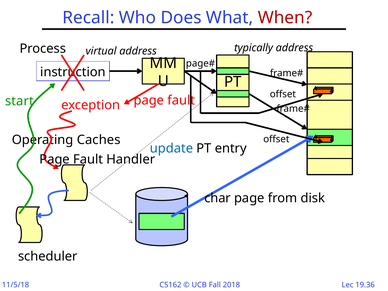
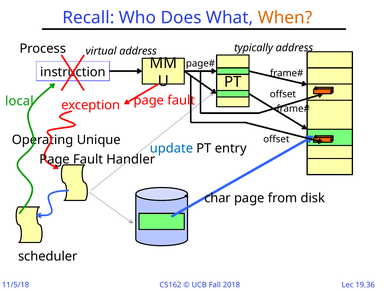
When colour: red -> orange (285, 18)
start: start -> local (19, 101)
Caches: Caches -> Unique (99, 140)
